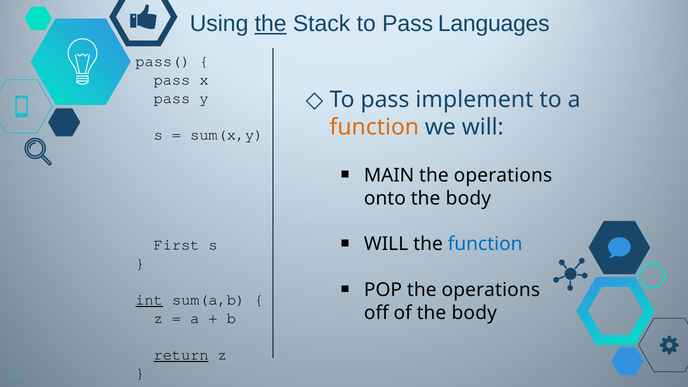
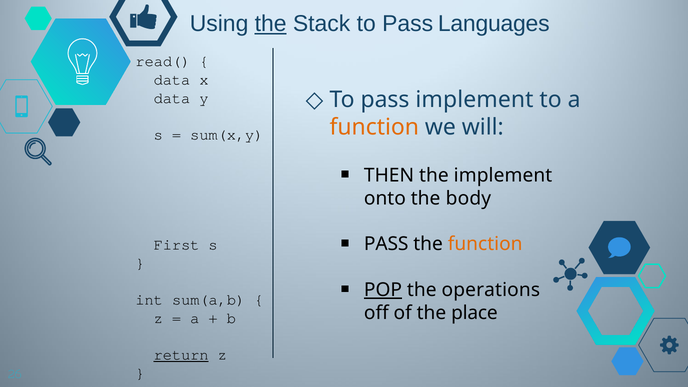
pass(: pass( -> read( (163, 61)
pass: pass -> data (172, 80)
pass: pass -> data (172, 98)
MAIN: MAIN -> THEN (389, 175)
operations: operations -> implement (503, 175)
WILL: WILL -> PASS (386, 244)
function colour: blue -> orange (485, 244)
POP underline: none -> present (383, 290)
int underline: present -> none (149, 300)
of the body: body -> place (474, 313)
